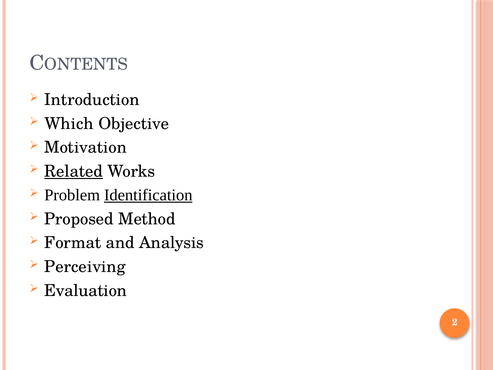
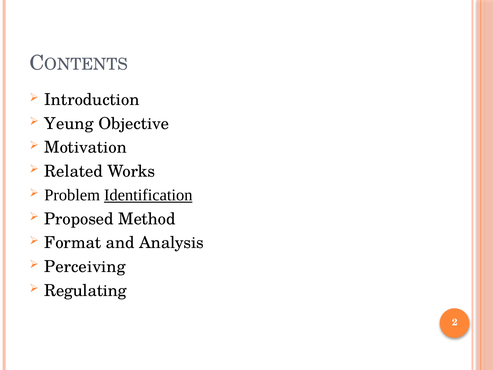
Which: Which -> Yeung (69, 124)
Related underline: present -> none (74, 171)
Evaluation: Evaluation -> Regulating (85, 290)
